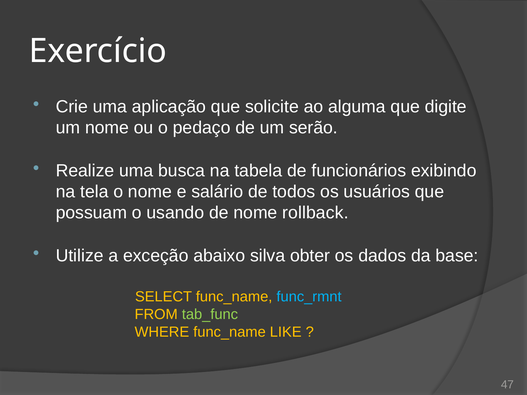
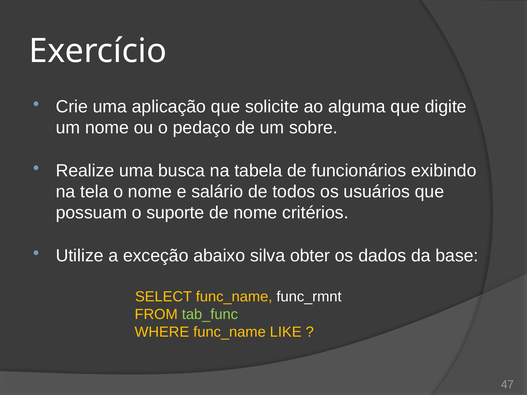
serão: serão -> sobre (313, 128)
usando: usando -> suporte (175, 213)
rollback: rollback -> critérios (315, 213)
func_rmnt colour: light blue -> white (309, 297)
